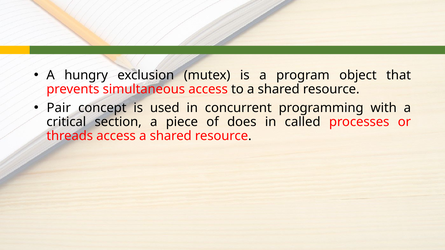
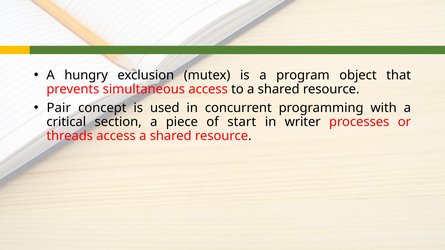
does: does -> start (242, 122)
called: called -> writer (303, 122)
